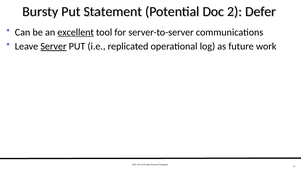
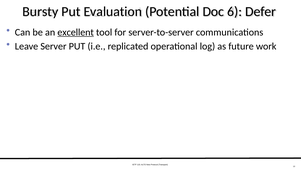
Statement: Statement -> Evaluation (113, 12)
2: 2 -> 6 (235, 12)
Server underline: present -> none (53, 46)
